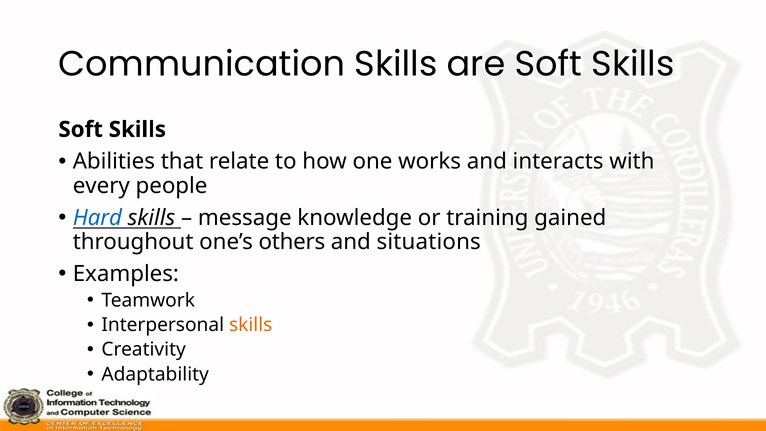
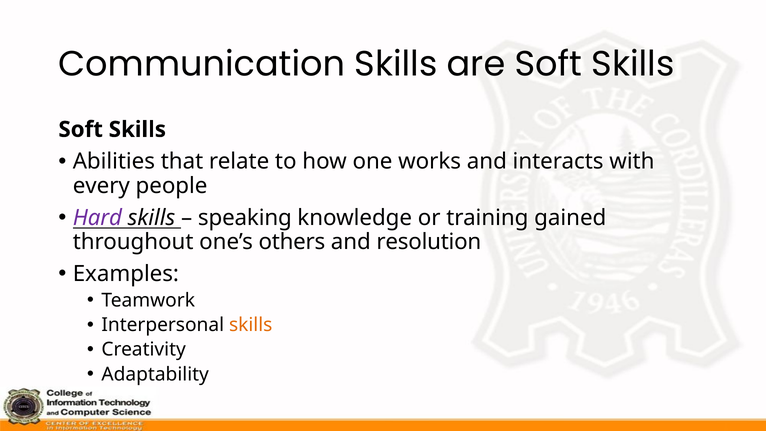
Hard colour: blue -> purple (97, 218)
message: message -> speaking (245, 218)
situations: situations -> resolution (429, 242)
